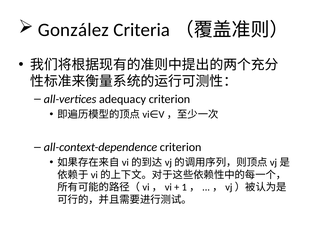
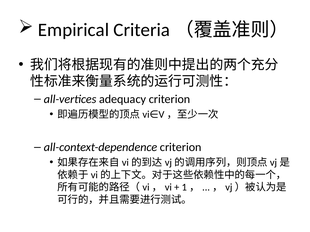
González: González -> Empirical (74, 30)
